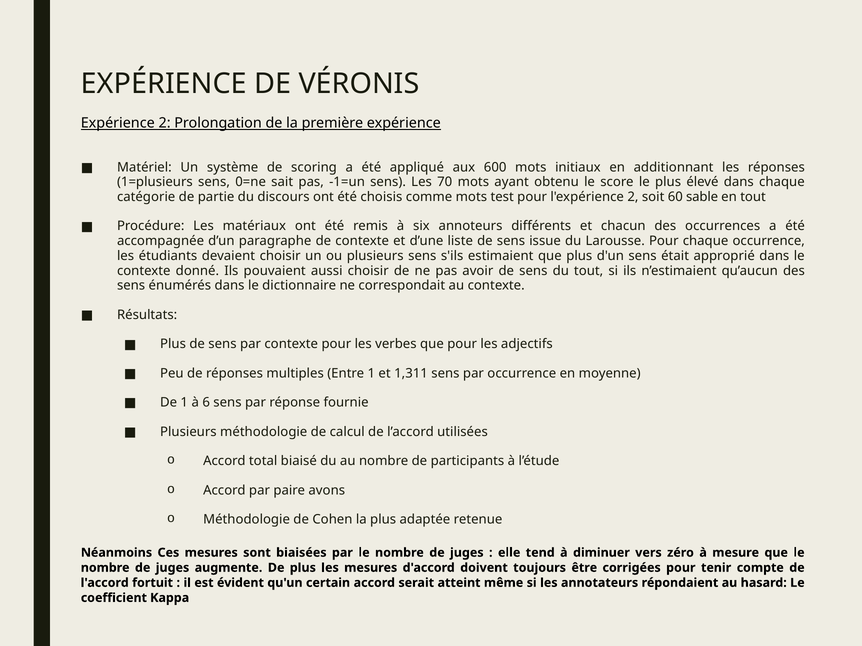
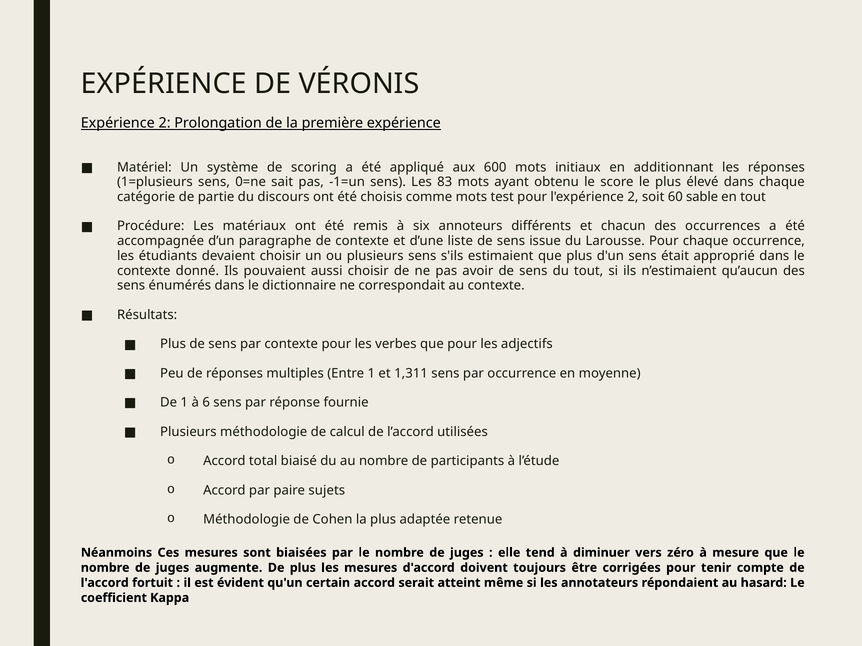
70: 70 -> 83 (445, 182)
avons: avons -> sujets (327, 491)
